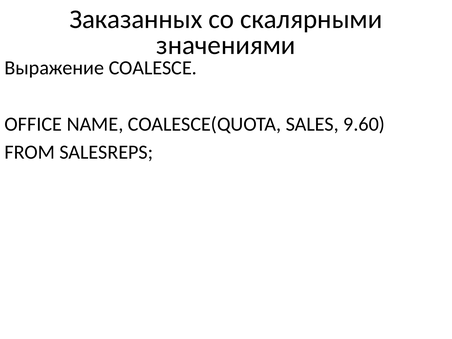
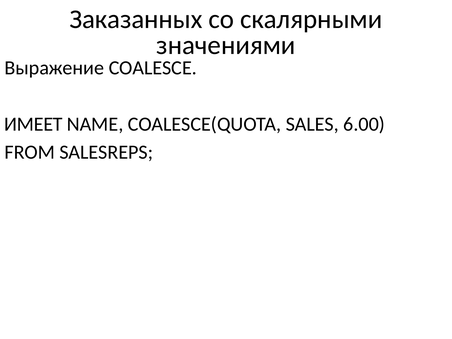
OFFICE: OFFICE -> ИМЕЕТ (33, 124)
9.60: 9.60 -> 6.00 (364, 124)
